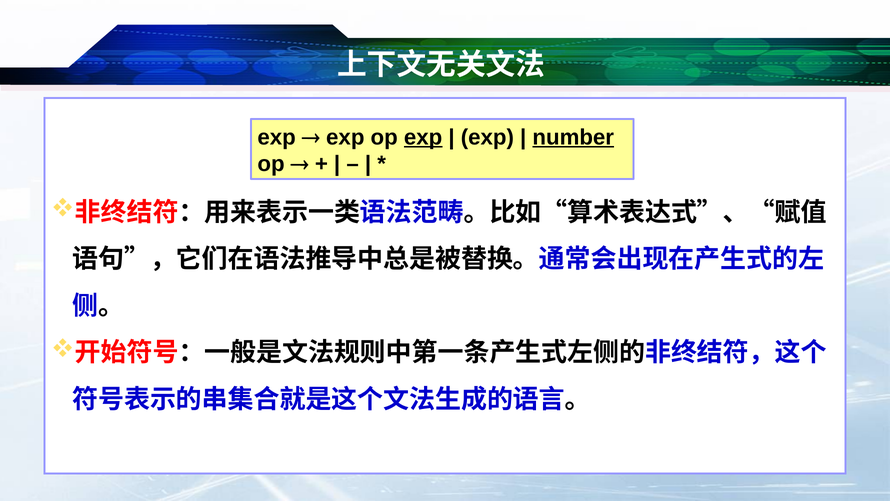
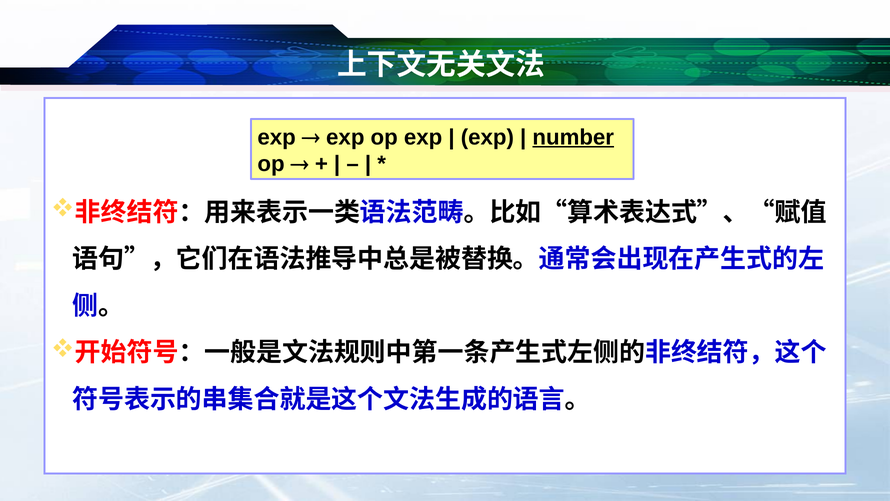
exp underline: present -> none (423, 137)
